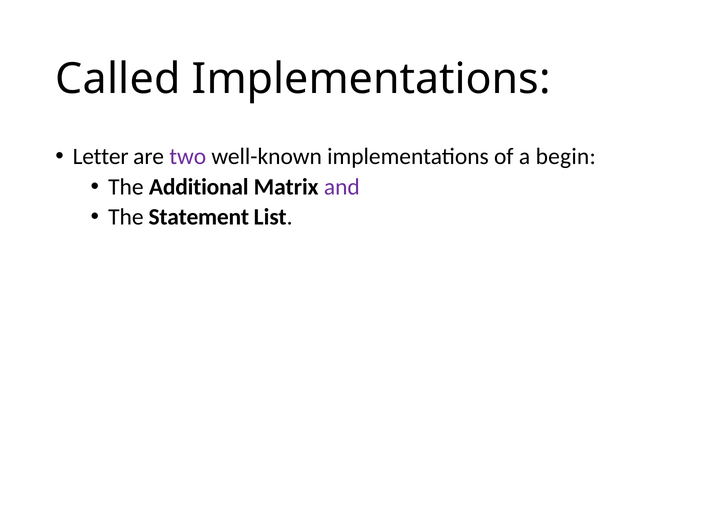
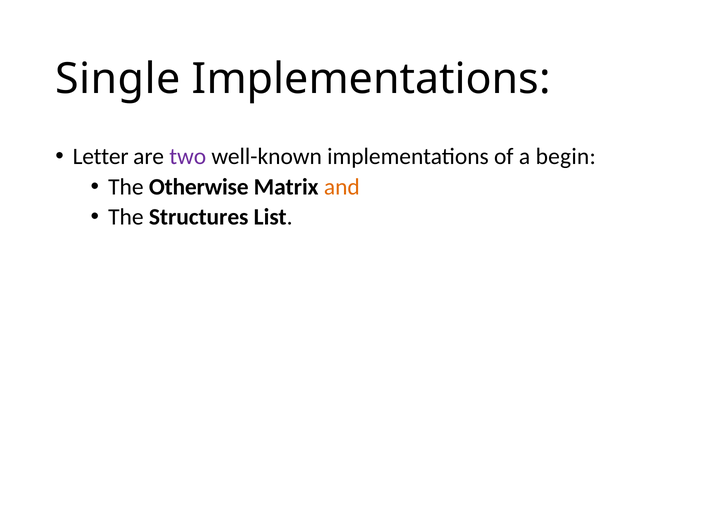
Called: Called -> Single (118, 79)
Additional: Additional -> Otherwise (199, 187)
and colour: purple -> orange (342, 187)
Statement: Statement -> Structures (199, 217)
